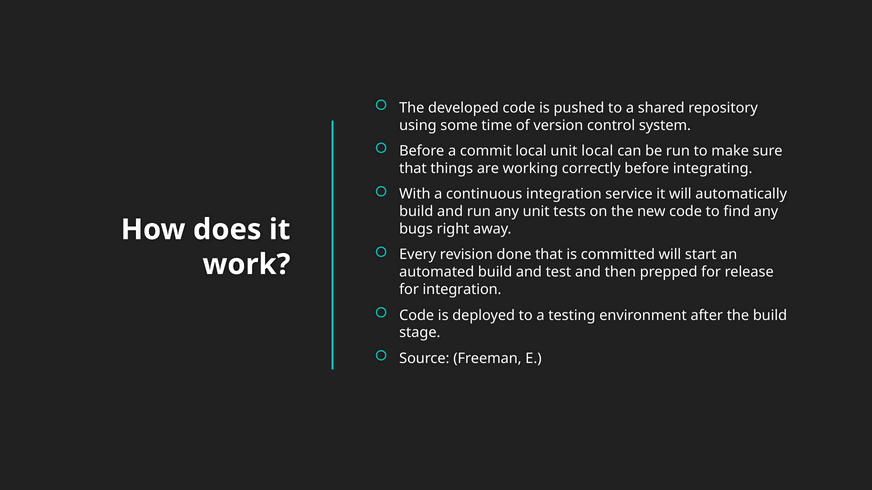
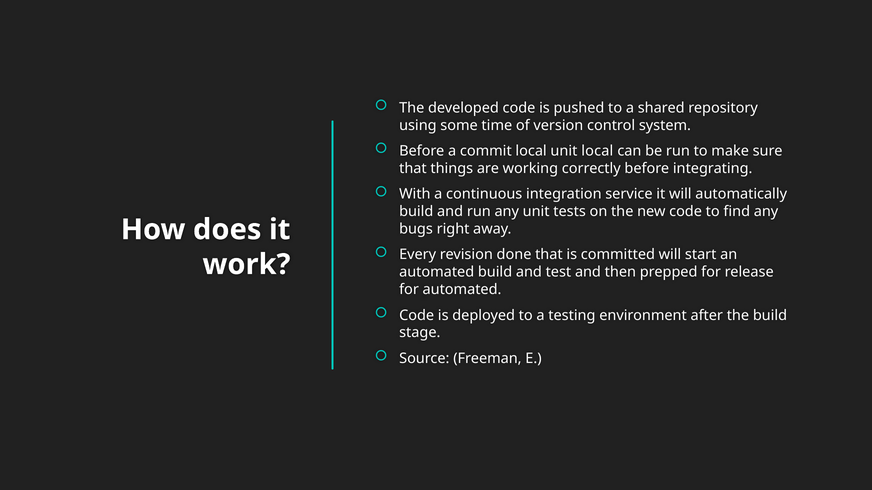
for integration: integration -> automated (462, 290)
